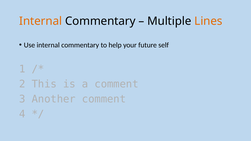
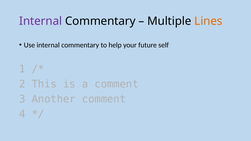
Internal colour: orange -> purple (41, 21)
